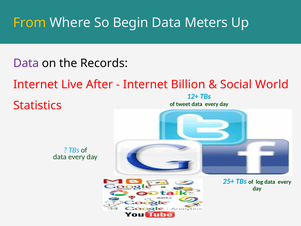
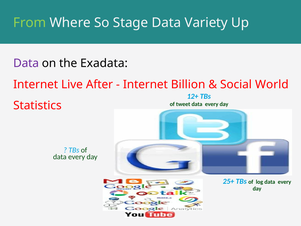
From colour: yellow -> light green (30, 23)
Begin: Begin -> Stage (131, 23)
Meters: Meters -> Variety (206, 23)
Records: Records -> Exadata (104, 63)
